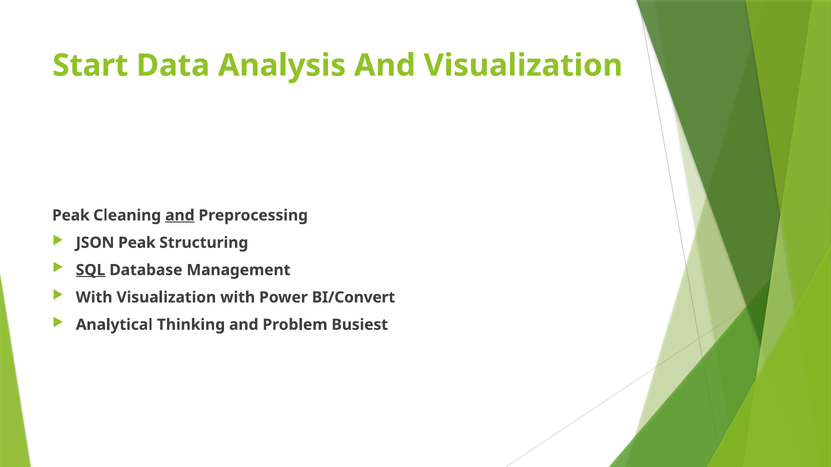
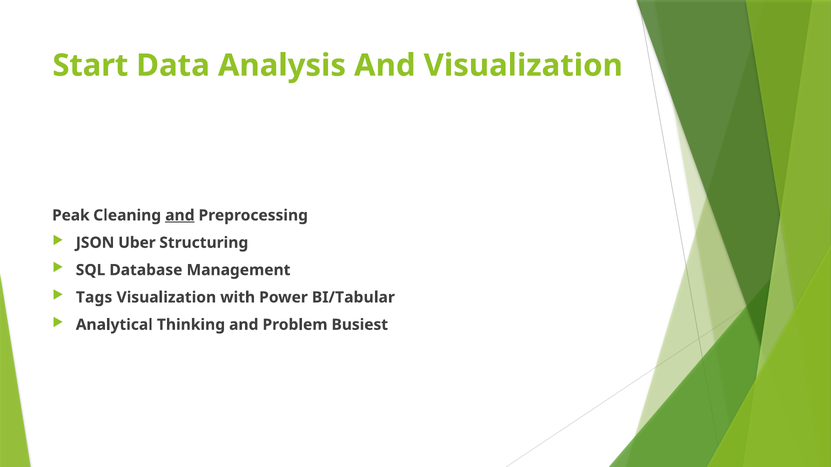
JSON Peak: Peak -> Uber (137, 243)
SQL underline: present -> none (91, 270)
With: With -> Tags (94, 298)
BI/Convert: BI/Convert -> BI/Tabular (353, 298)
